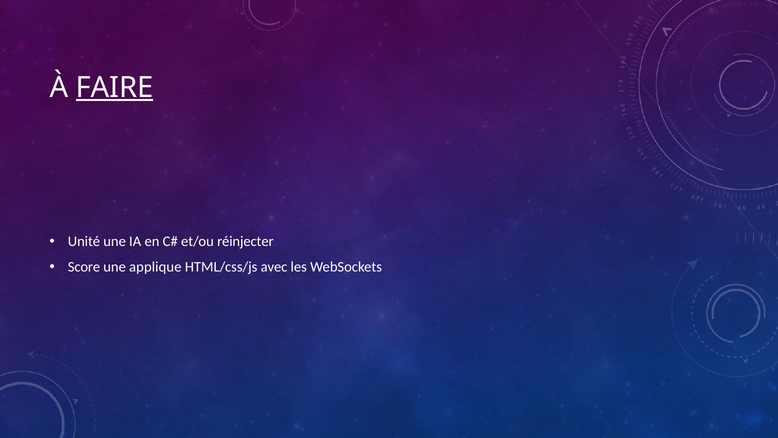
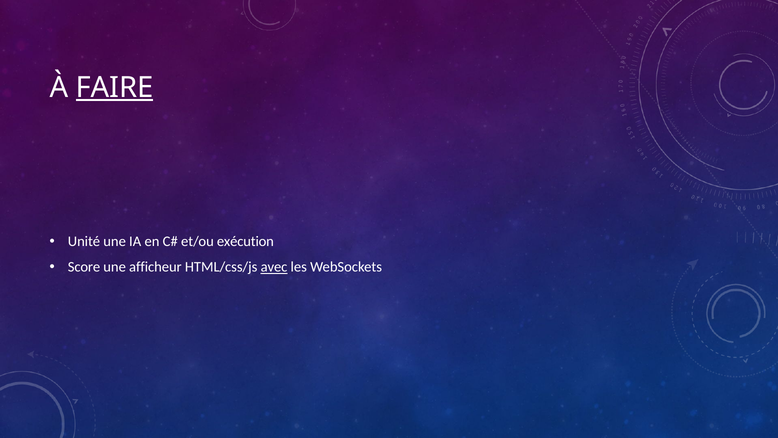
réinjecter: réinjecter -> exécution (245, 241)
applique: applique -> afficheur (155, 267)
avec underline: none -> present (274, 267)
